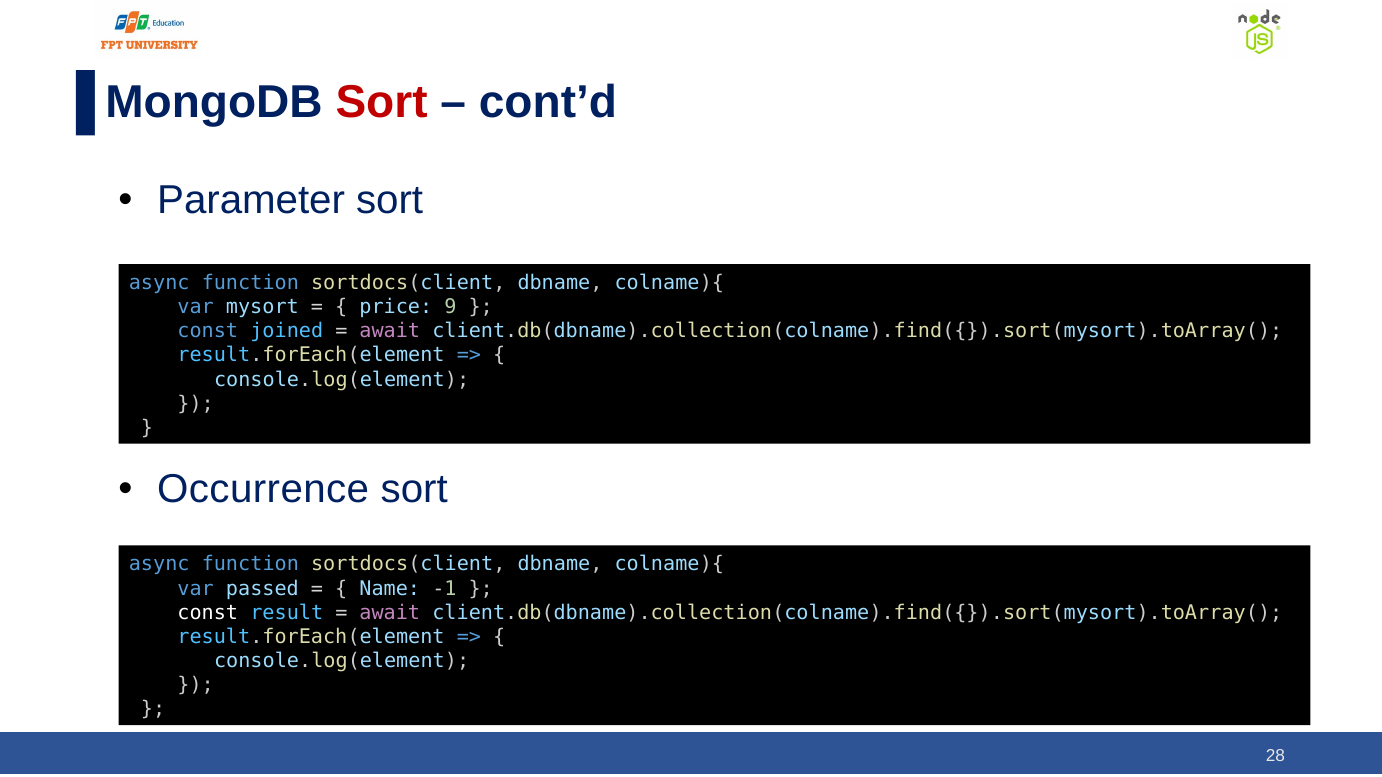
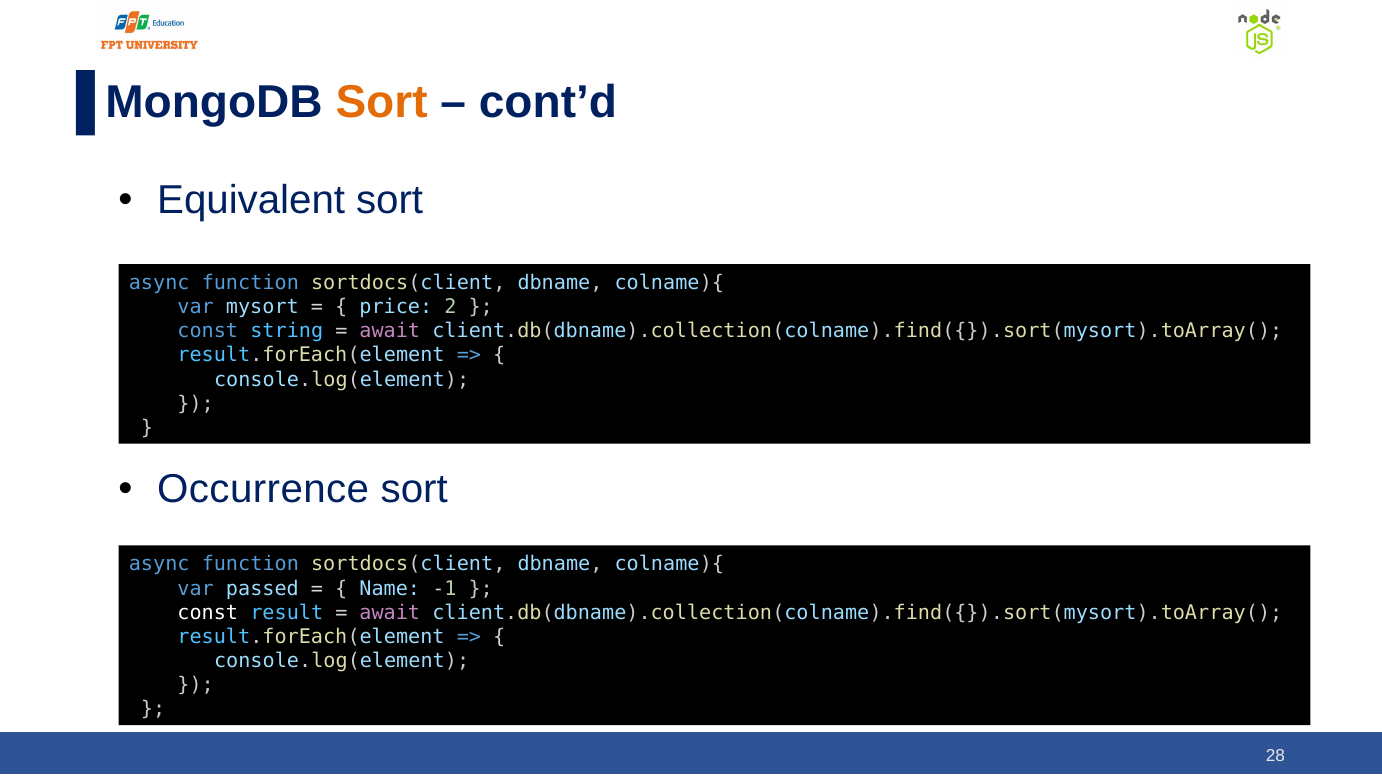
Sort colour: red -> orange (382, 103)
Parameter: Parameter -> Equivalent (251, 201)
9: 9 -> 2 (450, 307)
joined: joined -> string (287, 331)
